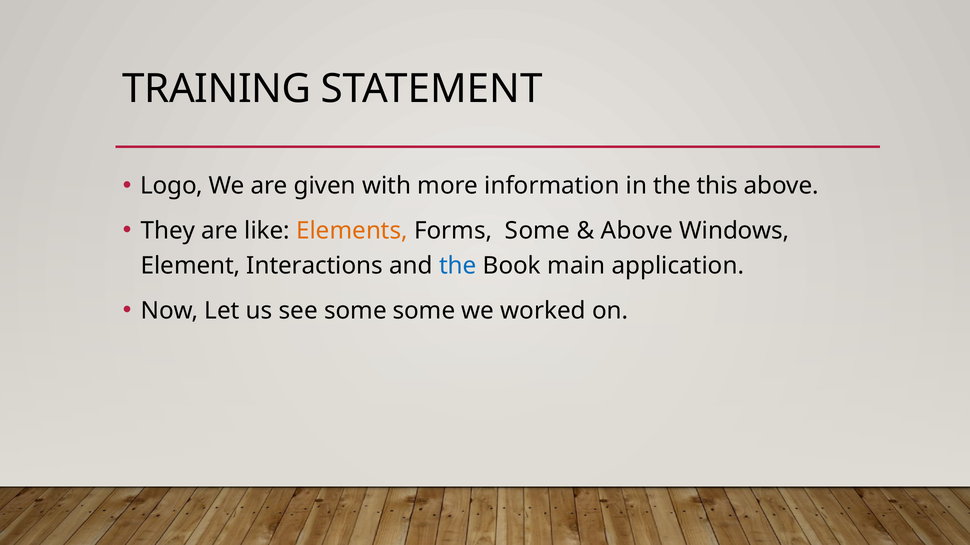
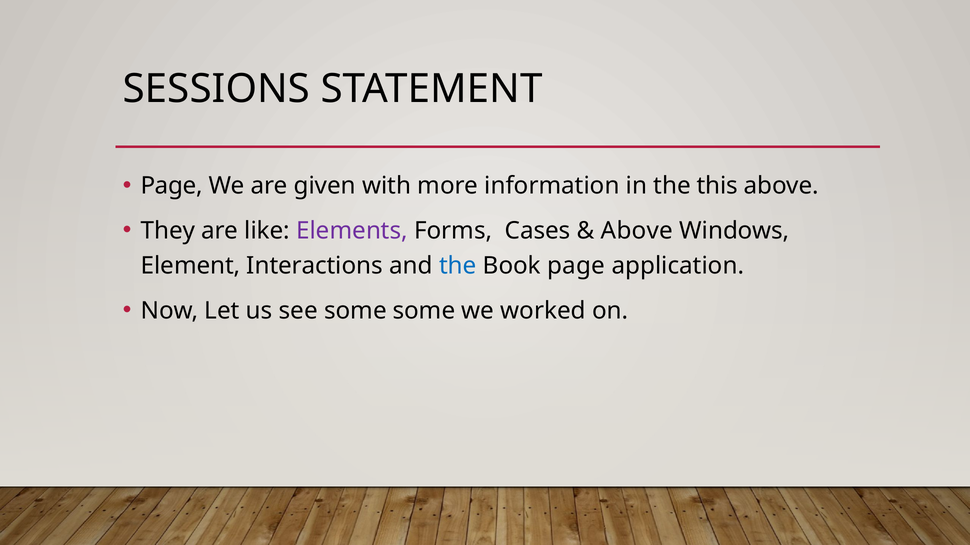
TRAINING: TRAINING -> SESSIONS (216, 89)
Logo: Logo -> Page (172, 186)
Elements colour: orange -> purple (352, 231)
Forms Some: Some -> Cases (538, 231)
Book main: main -> page (576, 266)
